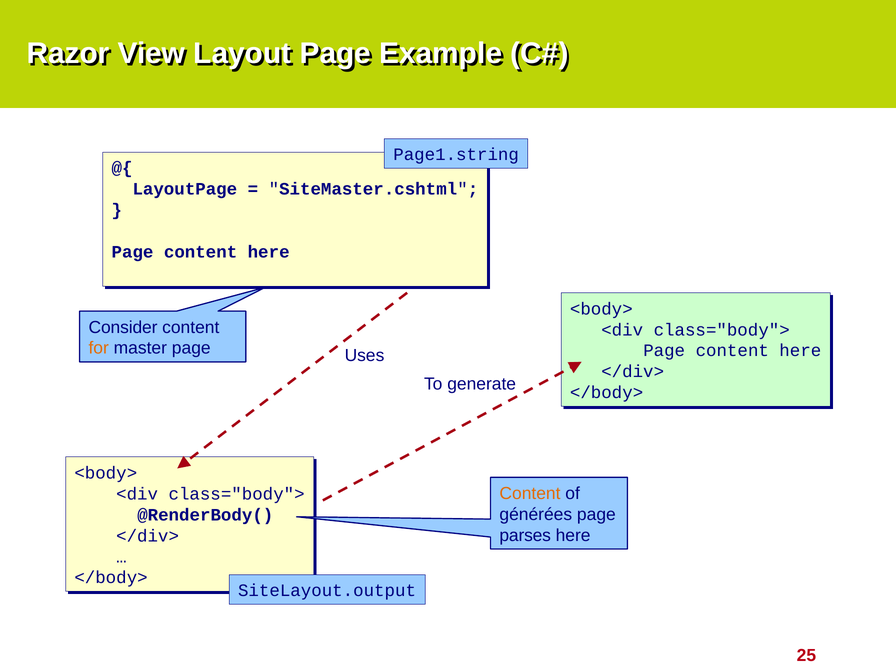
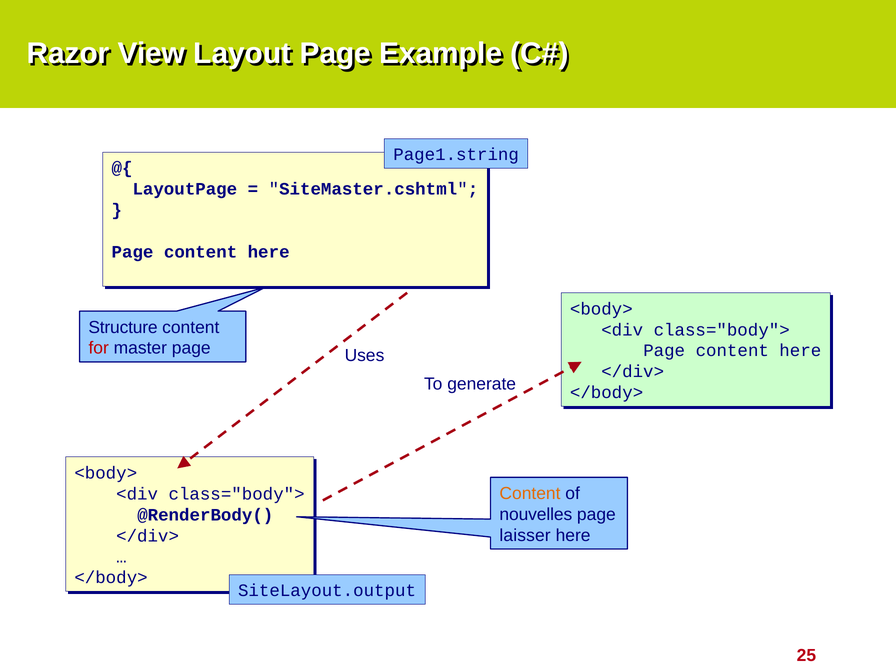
Consider: Consider -> Structure (123, 327)
for colour: orange -> red (99, 348)
générées: générées -> nouvelles (536, 514)
parses: parses -> laisser (525, 535)
